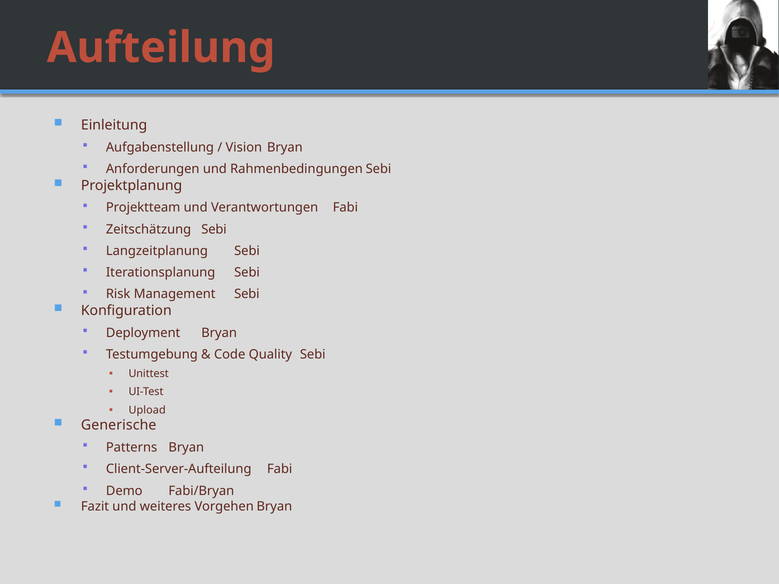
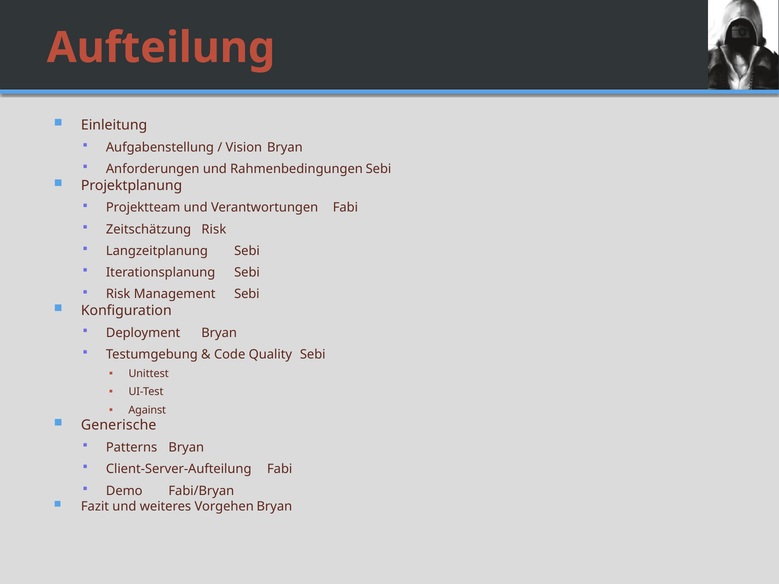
Zeitschätzung Sebi: Sebi -> Risk (214, 229)
Upload: Upload -> Against (147, 410)
